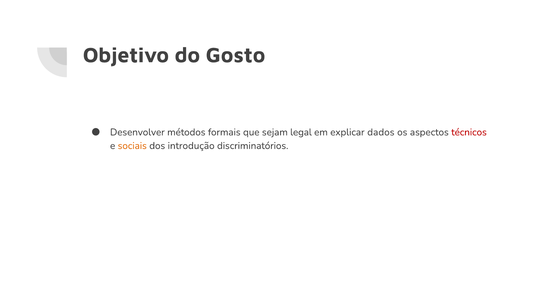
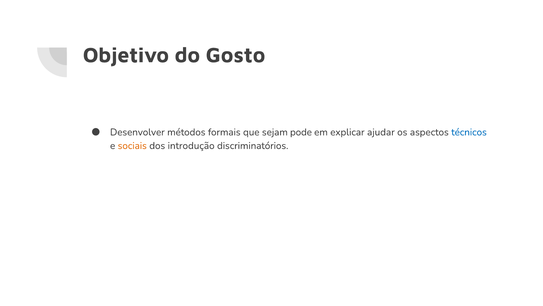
legal: legal -> pode (301, 132)
dados: dados -> ajudar (381, 132)
técnicos colour: red -> blue (469, 132)
